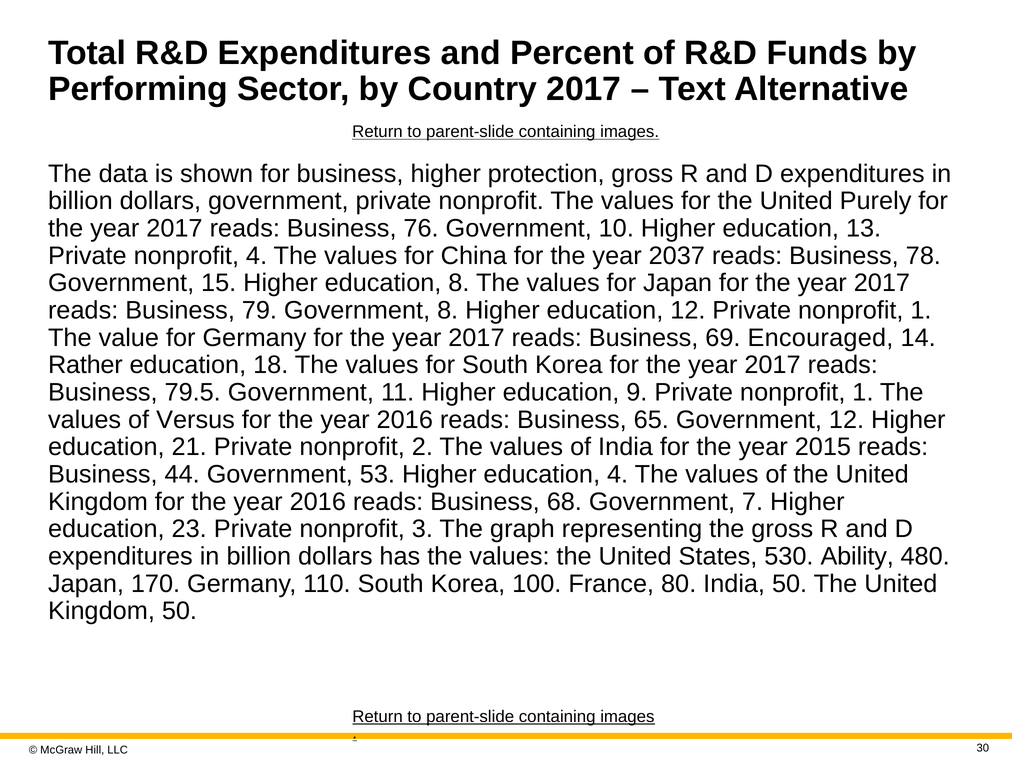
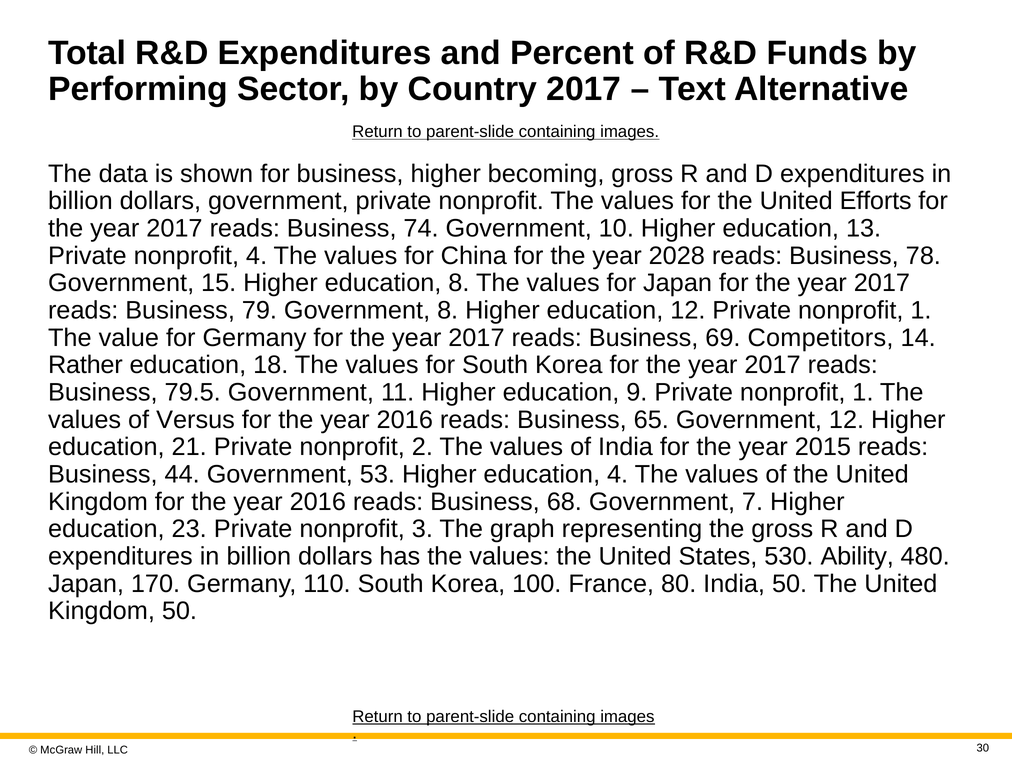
protection: protection -> becoming (546, 174)
Purely: Purely -> Efforts (876, 201)
76: 76 -> 74 (421, 228)
2037: 2037 -> 2028 (677, 256)
Encouraged: Encouraged -> Competitors (820, 338)
